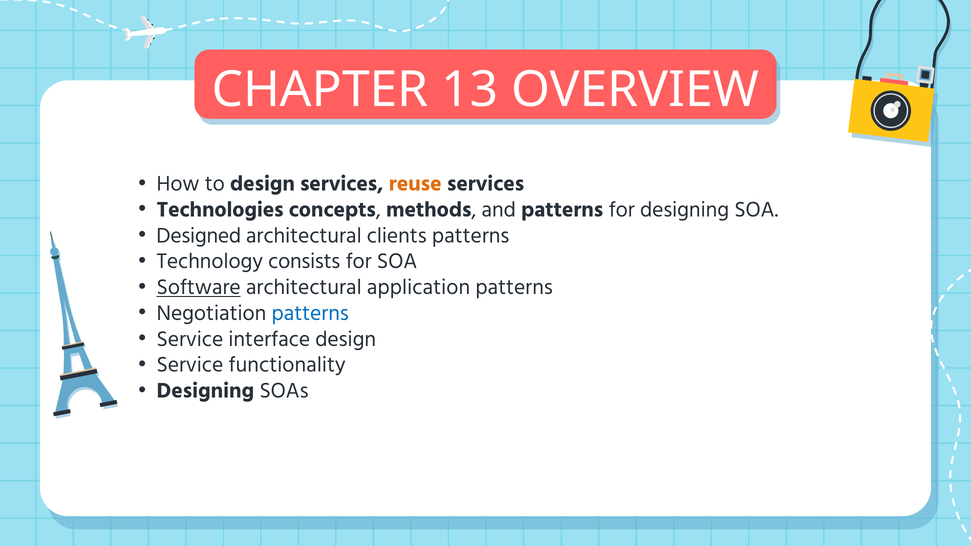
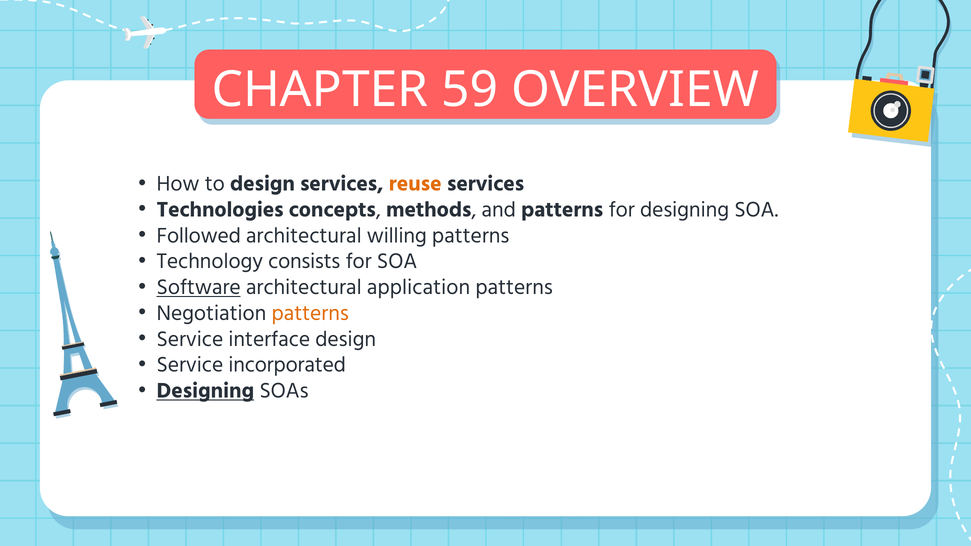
13: 13 -> 59 (470, 90)
Designed: Designed -> Followed (199, 236)
clients: clients -> willing (397, 236)
patterns colour: blue -> orange (310, 313)
functionality: functionality -> incorporated (287, 365)
Designing underline: none -> present (205, 391)
